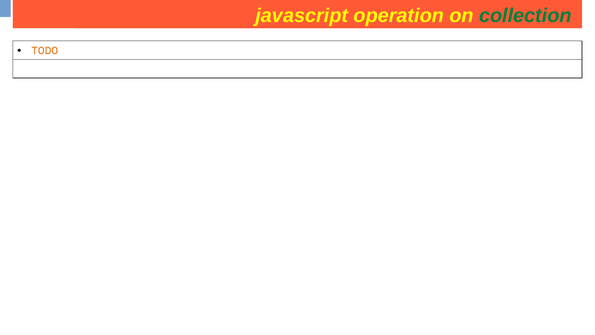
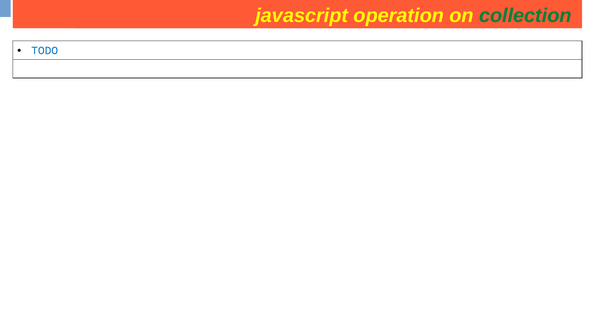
TODO colour: orange -> blue (45, 50)
